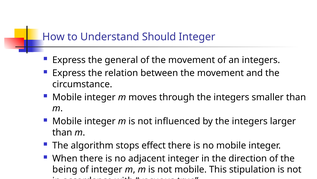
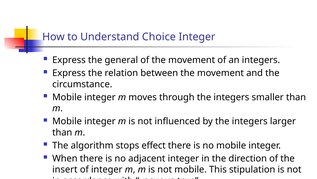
Should: Should -> Choice (159, 37)
being: being -> insert (65, 169)
